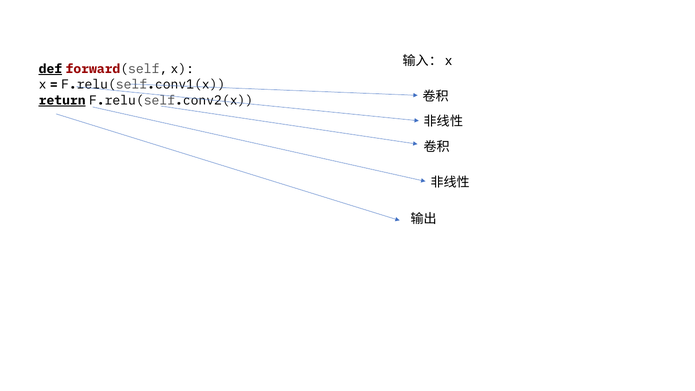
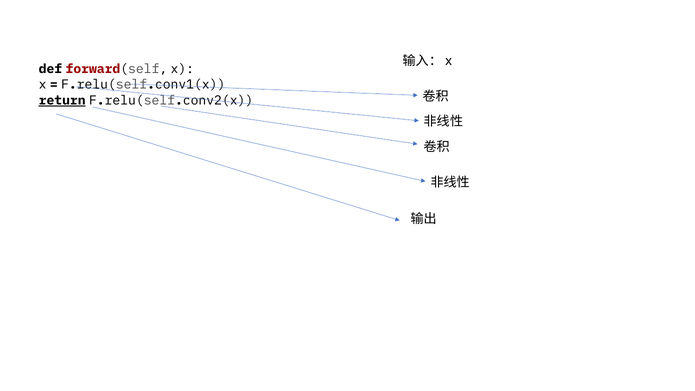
def underline: present -> none (50, 69)
